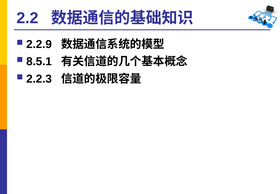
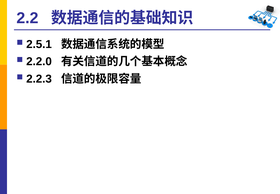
2.2.9: 2.2.9 -> 2.5.1 (39, 44)
8.5.1: 8.5.1 -> 2.2.0 (39, 62)
